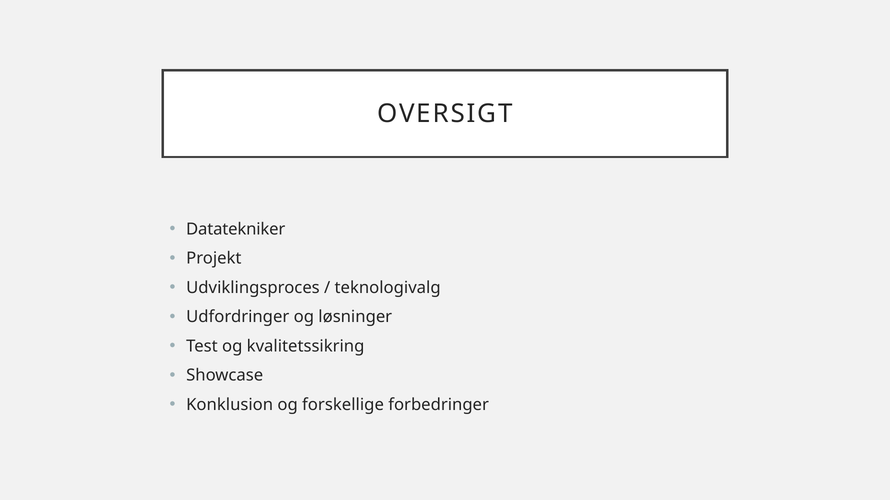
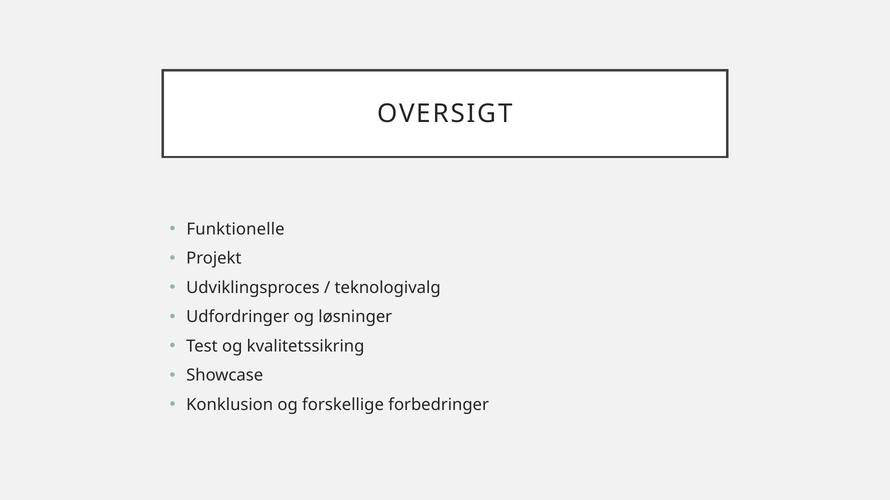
Datatekniker: Datatekniker -> Funktionelle (236, 229)
